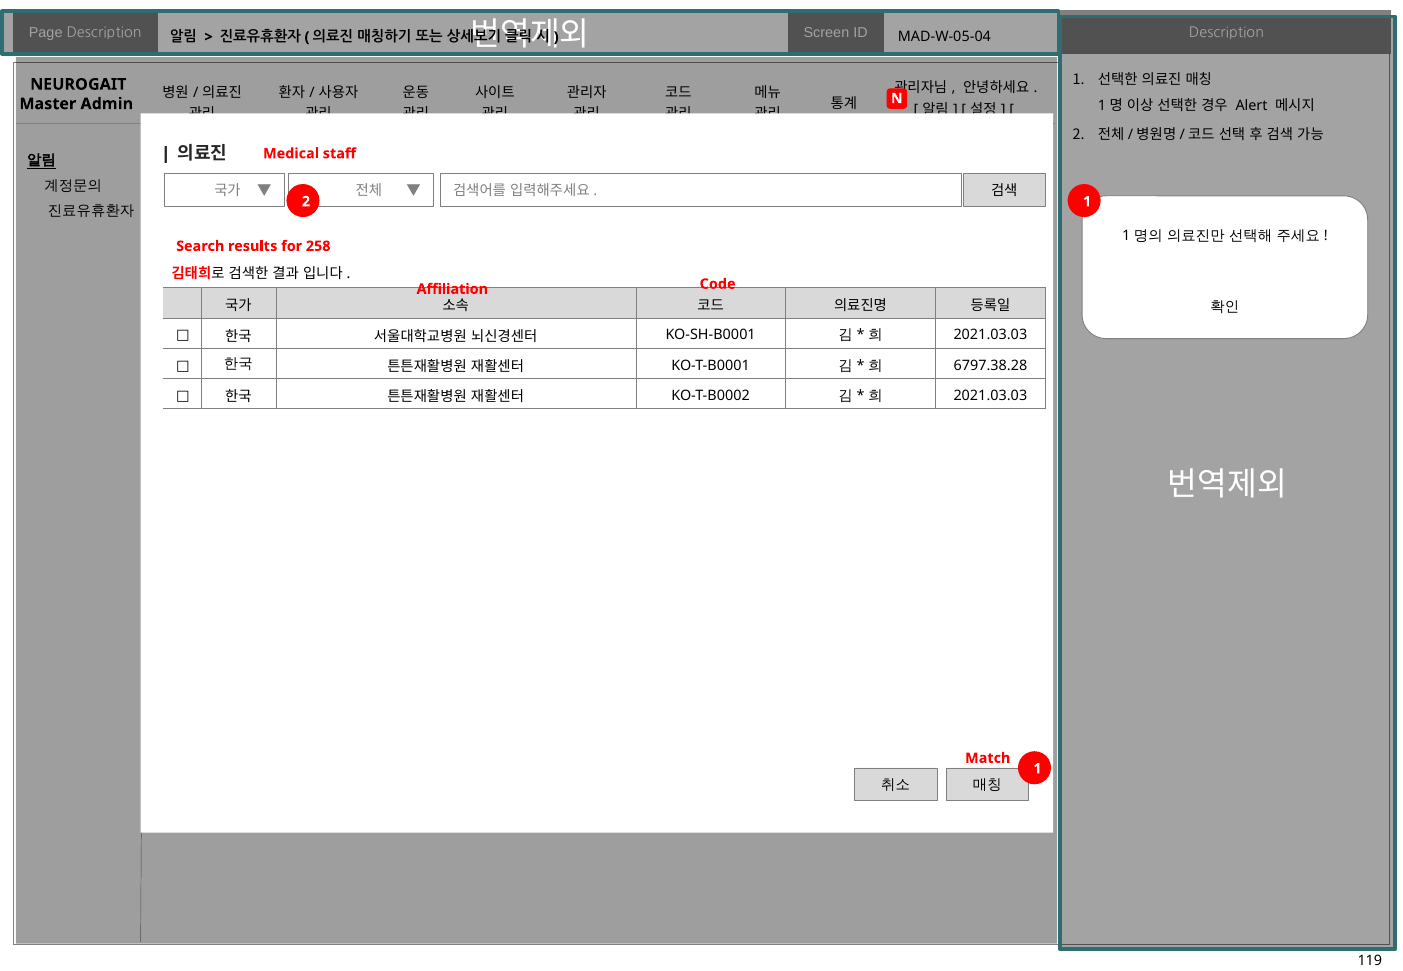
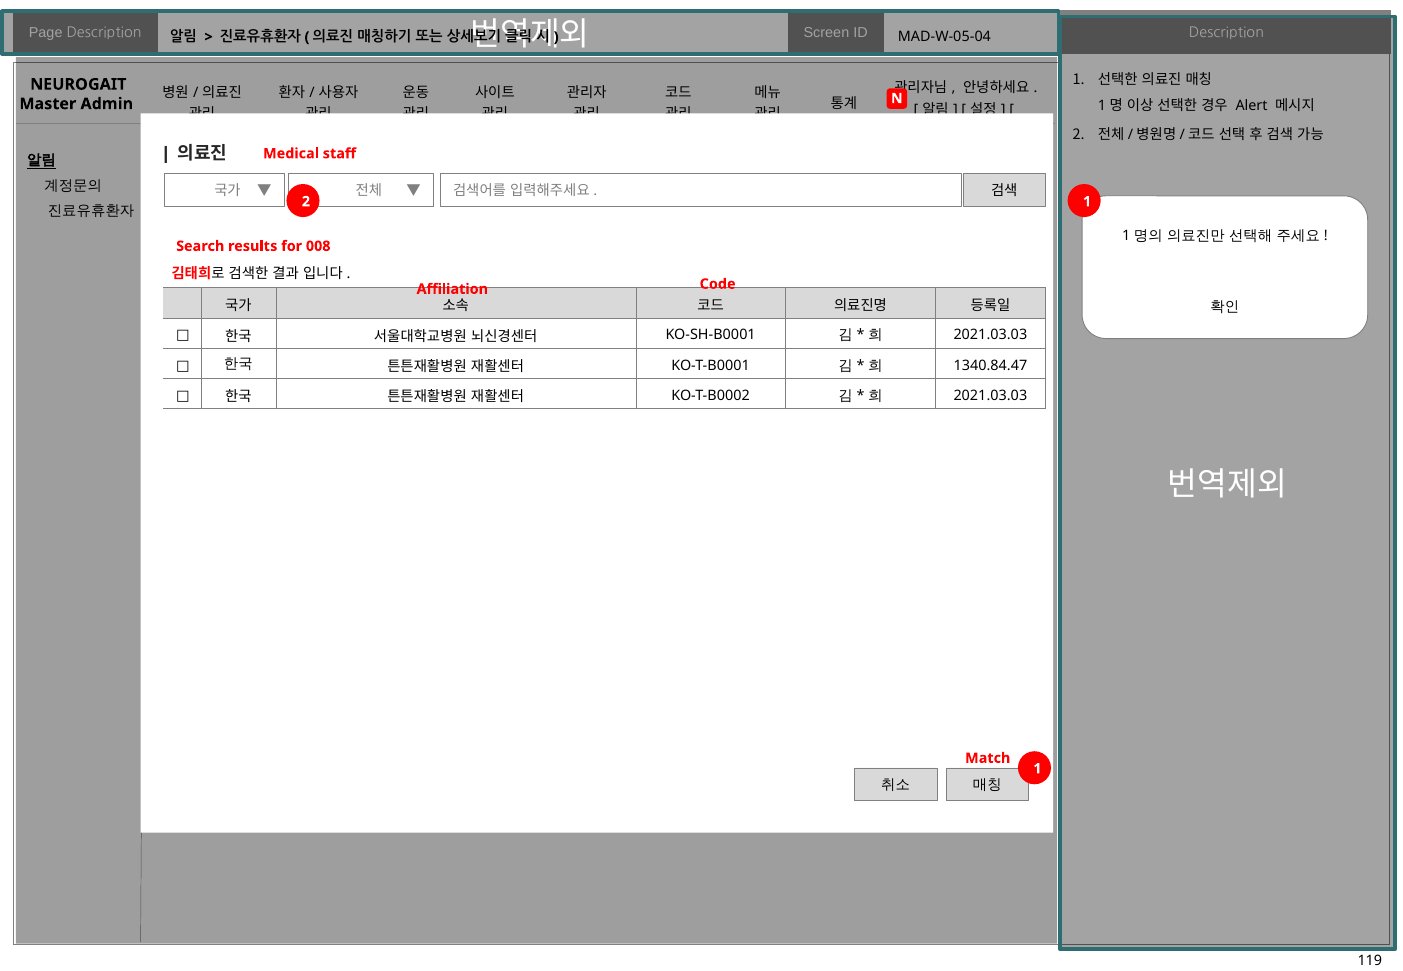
258: 258 -> 008 (318, 246)
6797.38.28: 6797.38.28 -> 1340.84.47 (990, 365)
